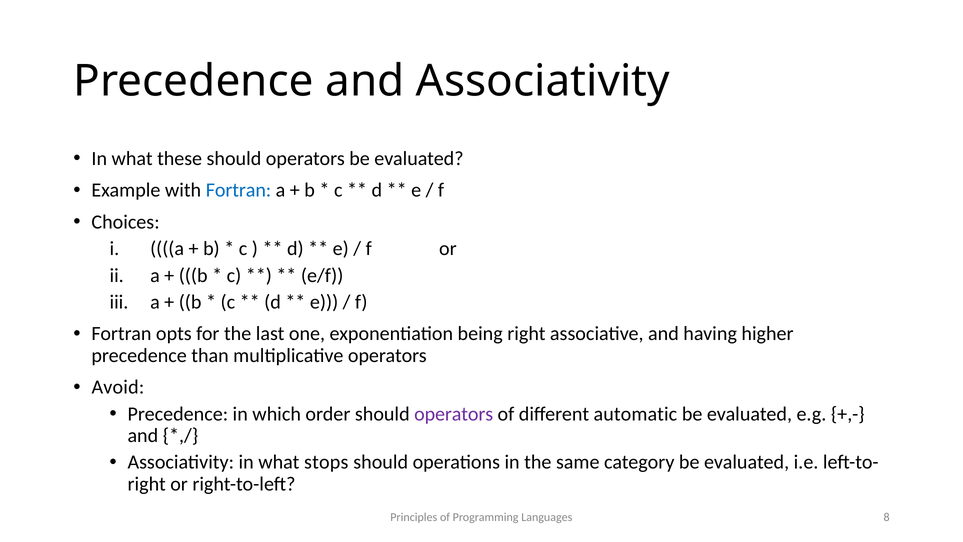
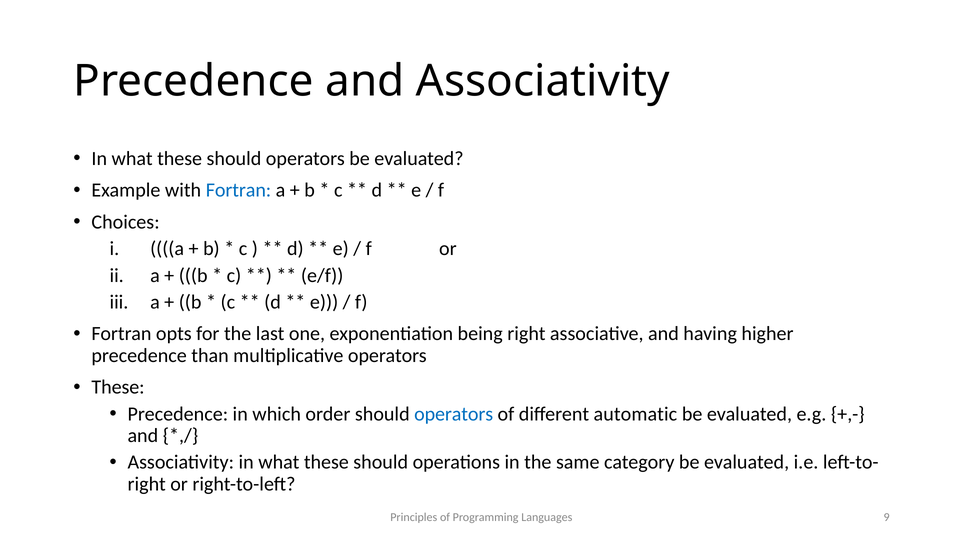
Avoid: Avoid -> These (118, 387)
operators colour: purple -> blue (454, 414)
Associativity in what stops: stops -> these (326, 462)
8: 8 -> 9 (887, 517)
